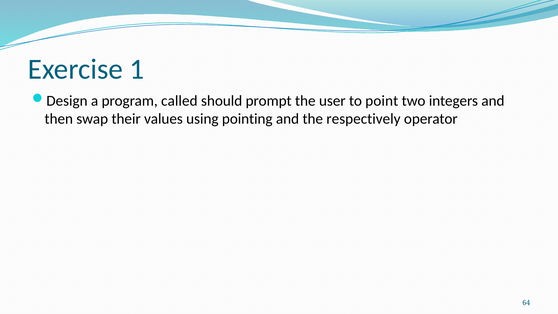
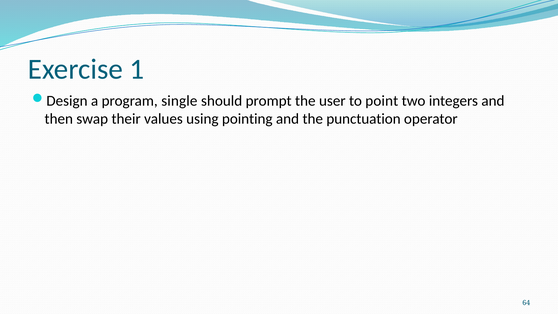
called: called -> single (179, 101)
respectively: respectively -> punctuation (364, 119)
